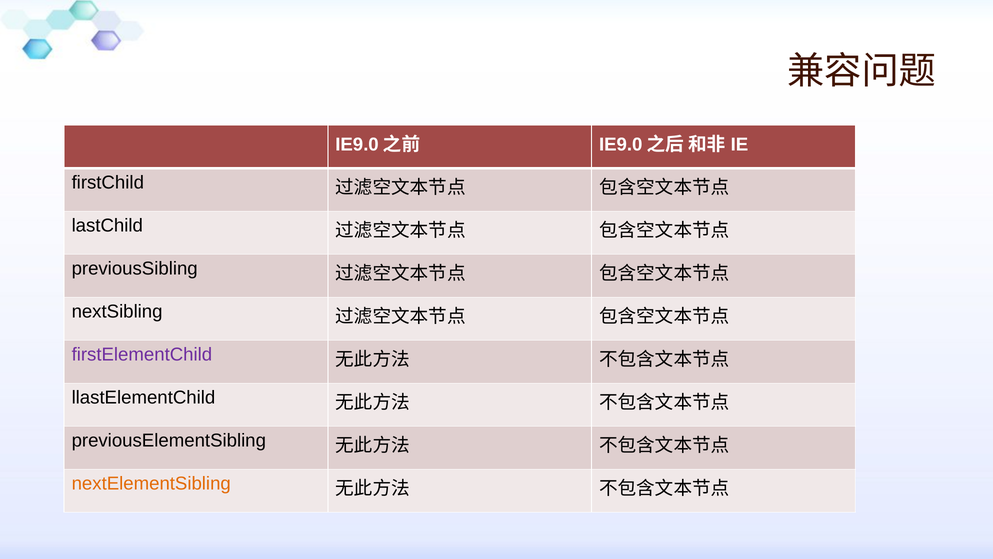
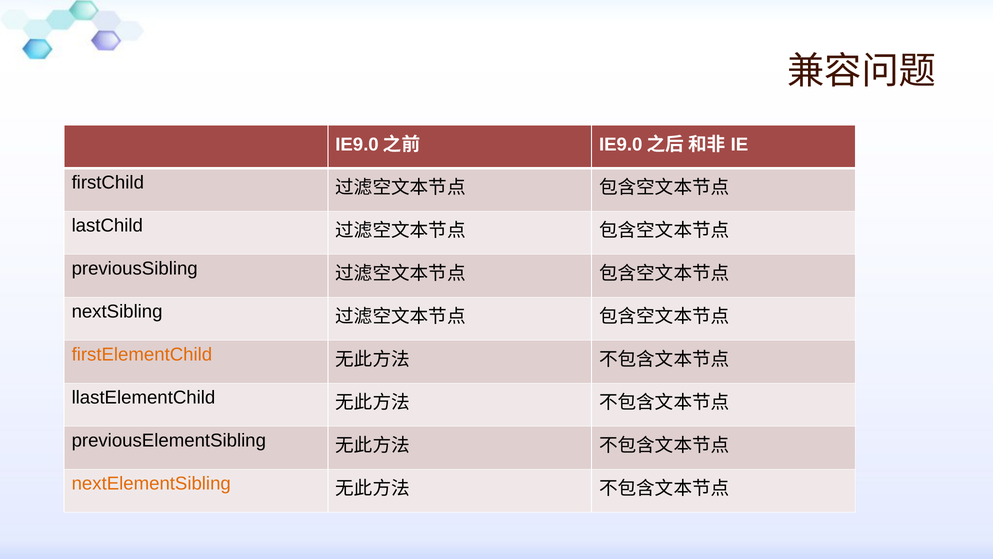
firstElementChild colour: purple -> orange (142, 354)
